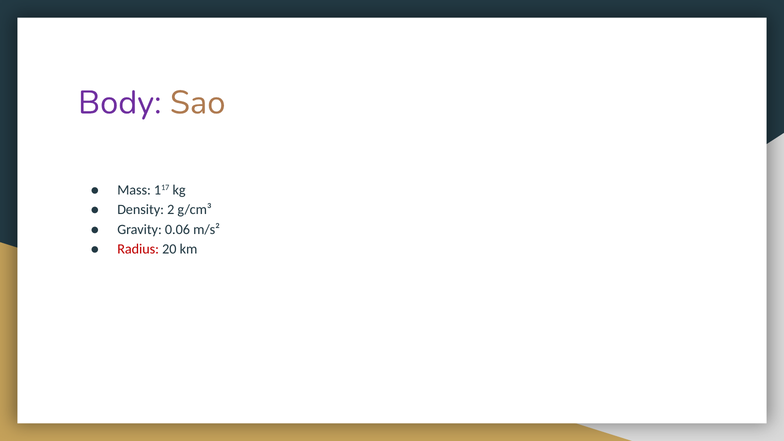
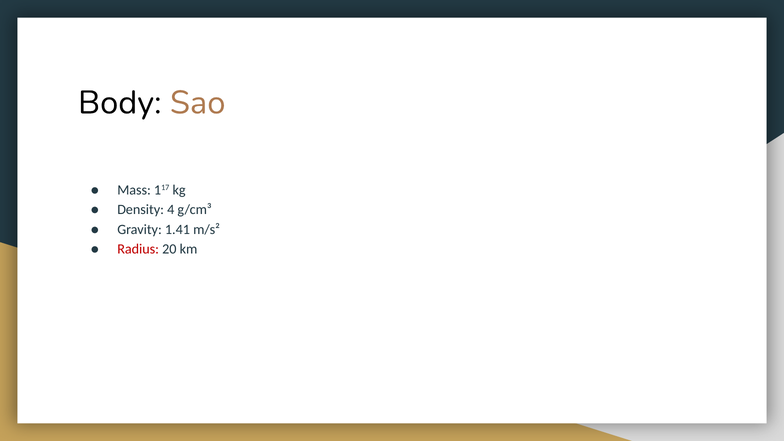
Body colour: purple -> black (120, 103)
2: 2 -> 4 (171, 210)
0.06: 0.06 -> 1.41 (177, 230)
